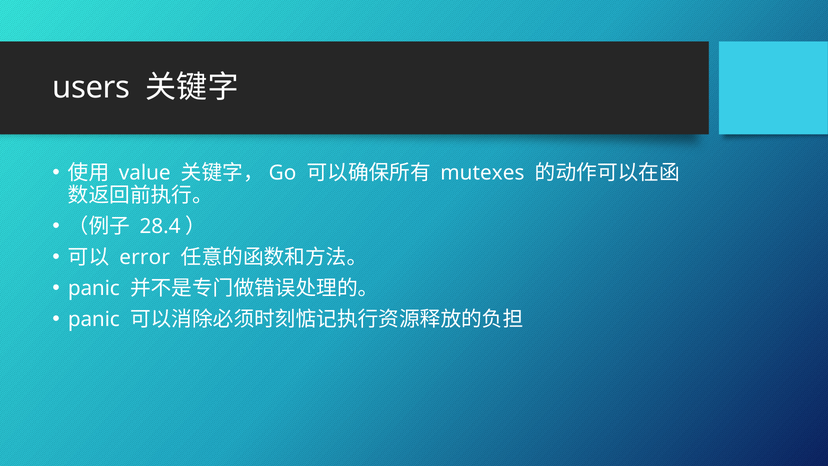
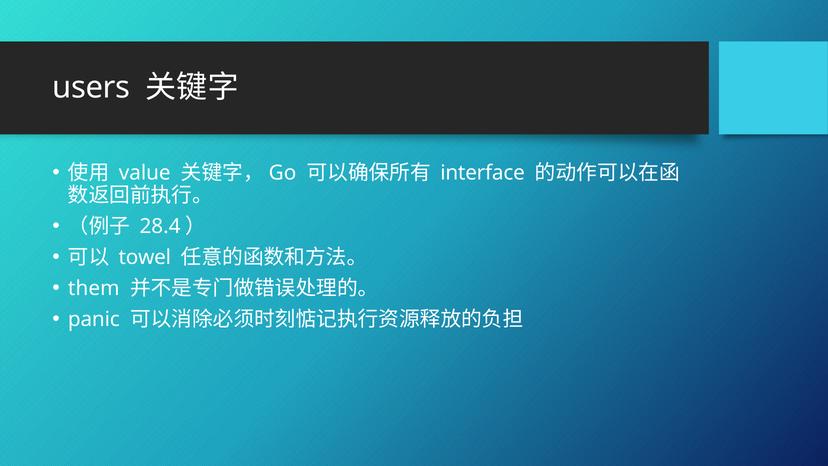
mutexes: mutexes -> interface (483, 173)
error: error -> towel (145, 257)
panic: panic -> them (94, 288)
